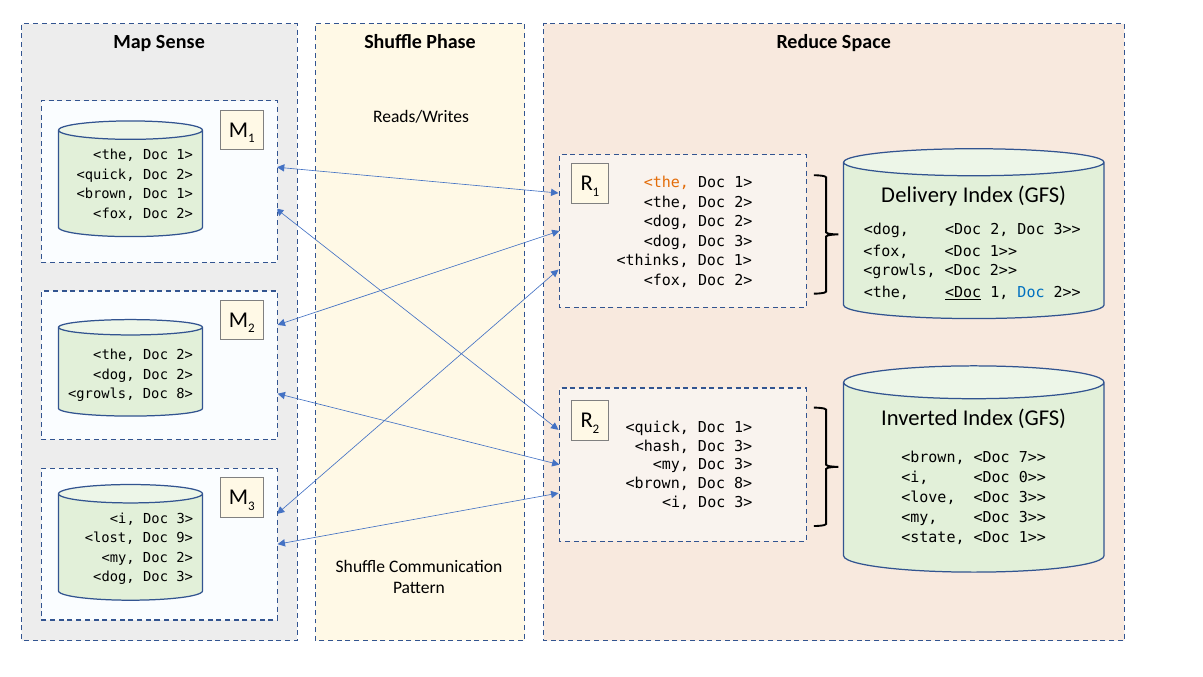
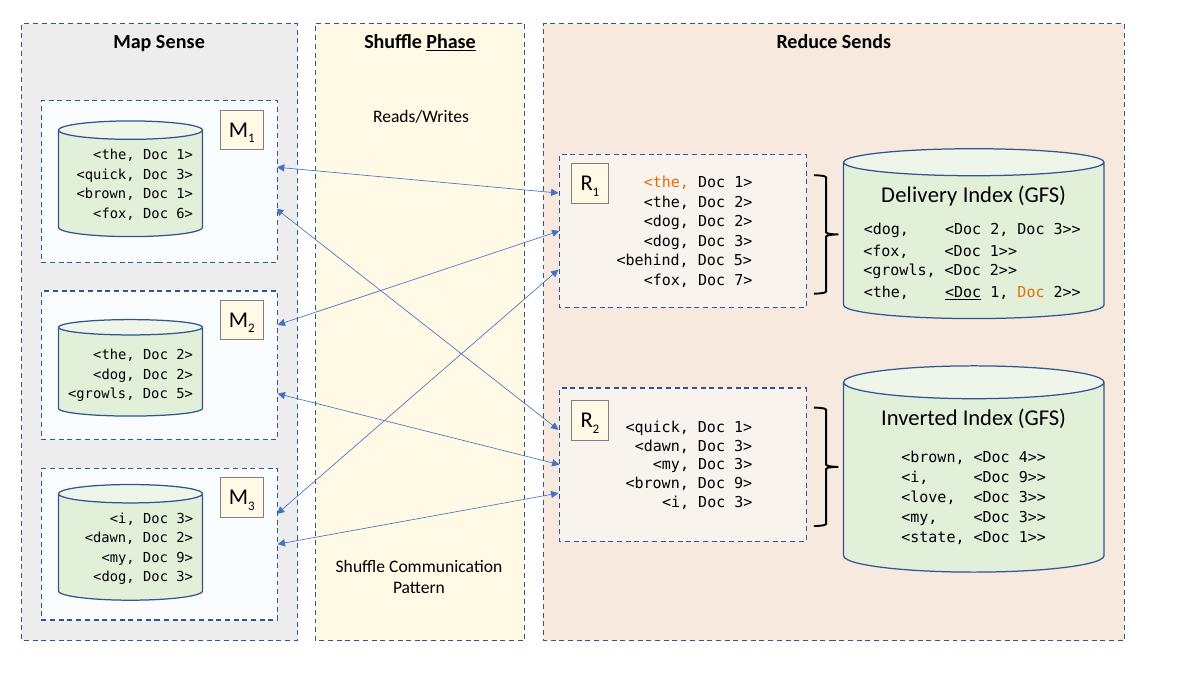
Phase underline: none -> present (451, 42)
Space: Space -> Sends (867, 42)
<quick Doc 2>: 2> -> 3> (185, 175)
2>: 2> -> 6> (185, 214)
<thinks: <thinks -> <behind (653, 261)
1>: 1> -> 5> (743, 261)
2>: 2> -> 7> (743, 280)
Doc colour: blue -> orange (1031, 292)
<growls Doc 8>: 8> -> 5> (185, 394)
<hash: <hash -> <dawn (662, 446)
7>>: 7>> -> 4>> (1032, 458)
0>>: 0>> -> 9>> (1032, 477)
<brown Doc 8>: 8> -> 9> (743, 483)
<lost: <lost -> <dawn (110, 538)
9>: 9> -> 2> (185, 538)
<my Doc 2>: 2> -> 9> (185, 558)
